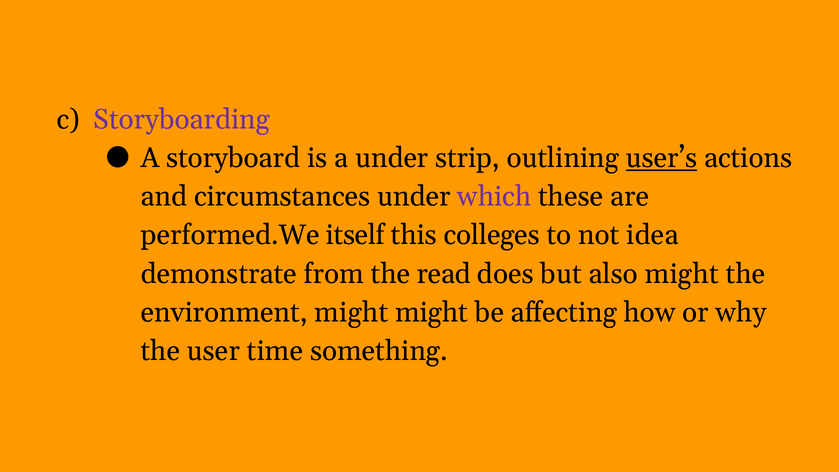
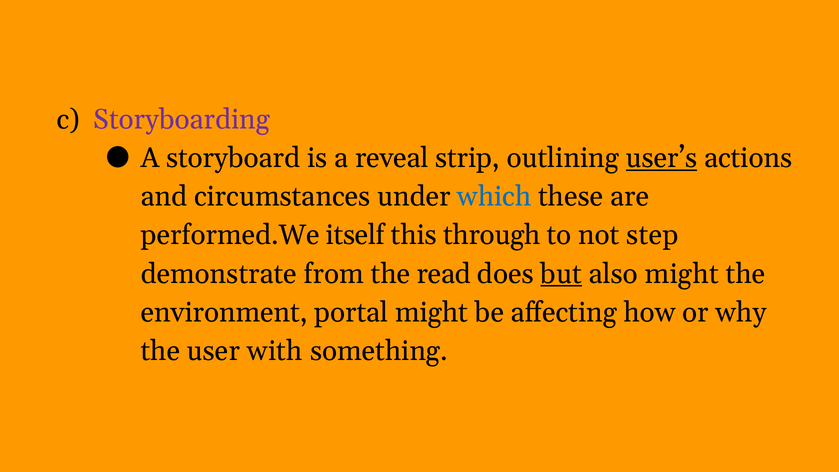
a under: under -> reveal (392, 158)
which colour: purple -> blue (494, 197)
colleges: colleges -> through (492, 235)
idea: idea -> step (653, 235)
but underline: none -> present (561, 274)
environment might: might -> portal (351, 312)
time: time -> with (275, 351)
